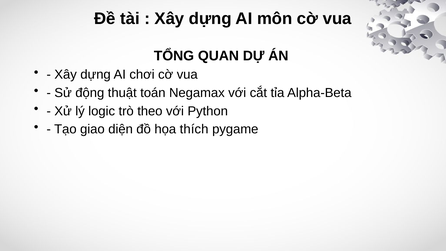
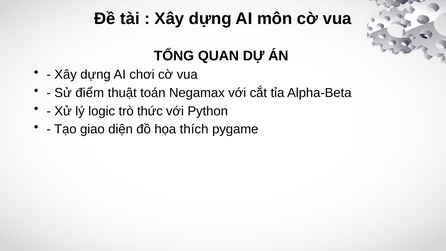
động: động -> điểm (90, 93)
theo: theo -> thức (150, 111)
